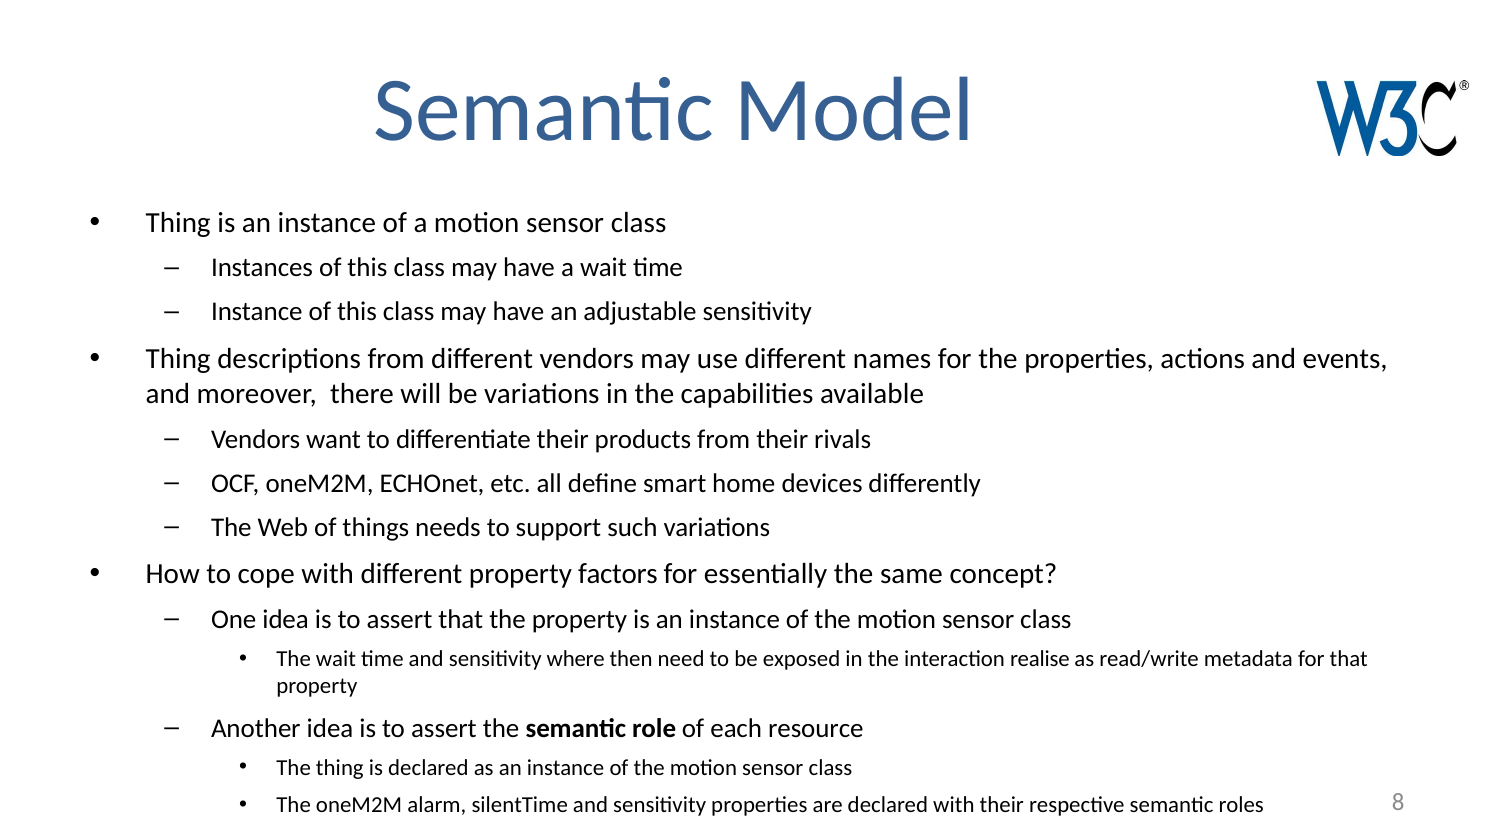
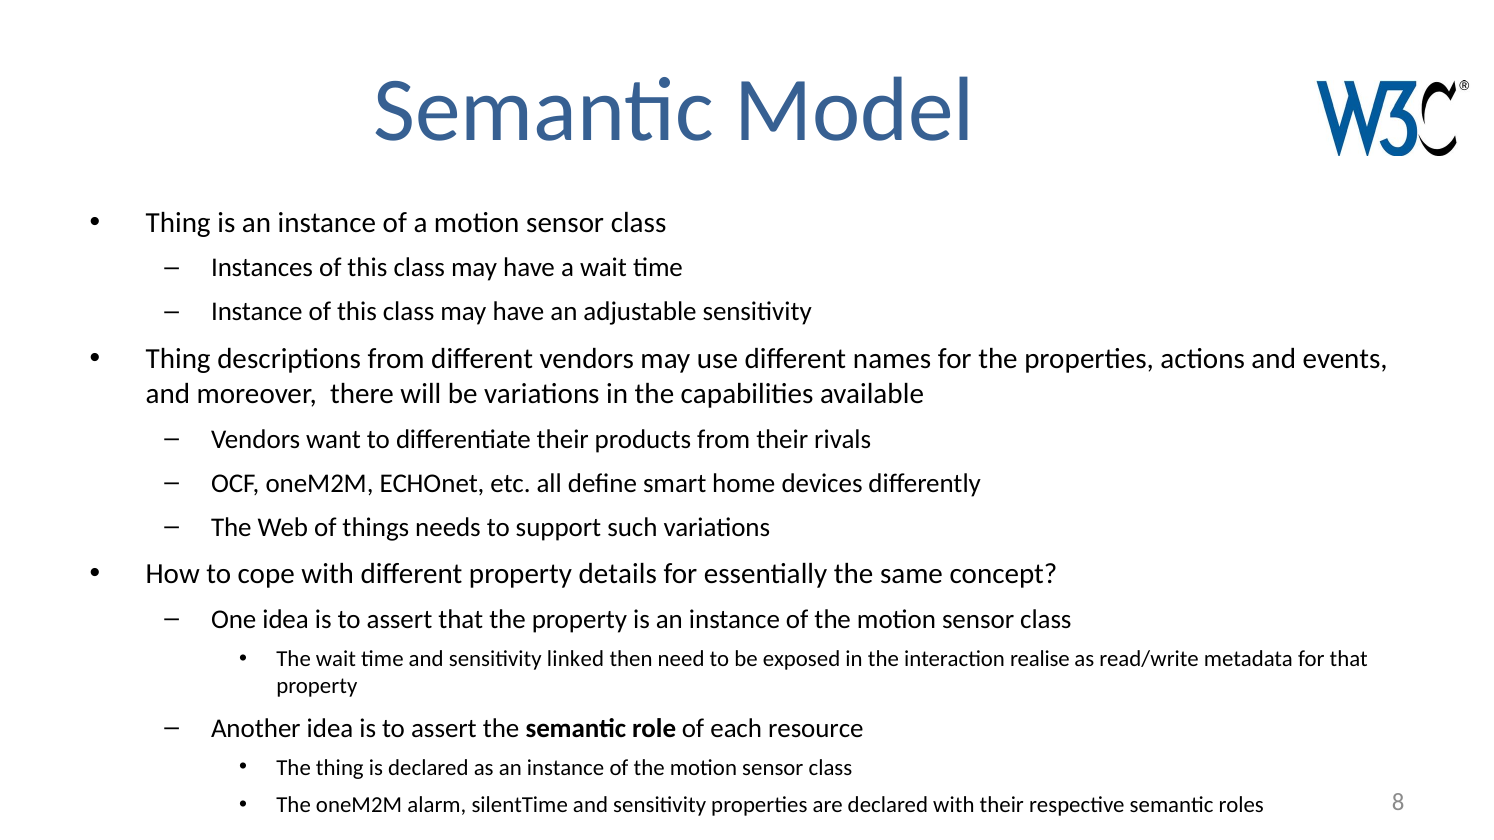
factors: factors -> details (618, 575)
where: where -> linked (575, 659)
